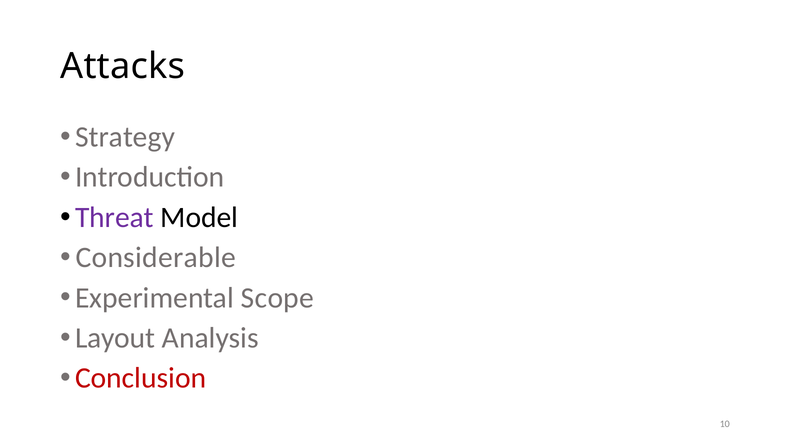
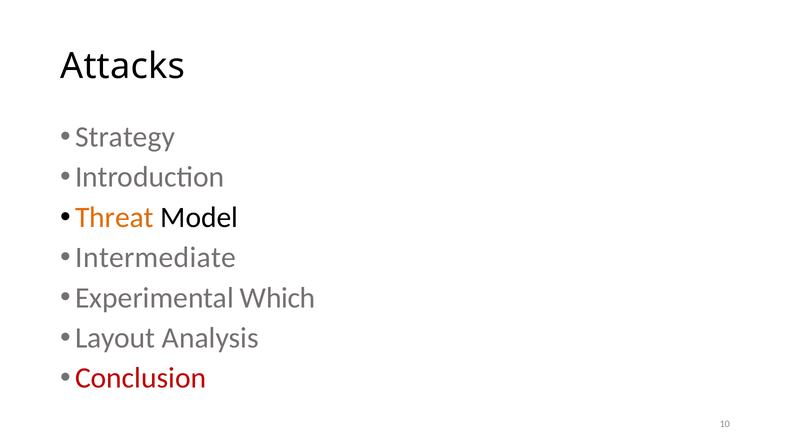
Threat colour: purple -> orange (114, 218)
Considerable: Considerable -> Intermediate (156, 258)
Scope: Scope -> Which (278, 298)
